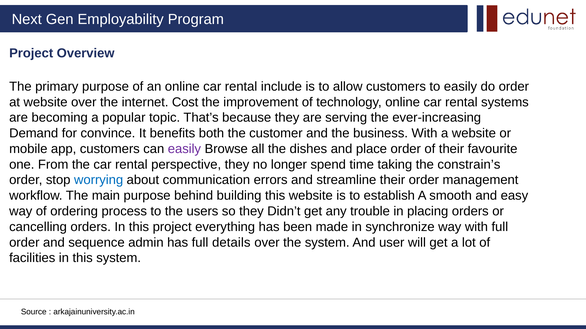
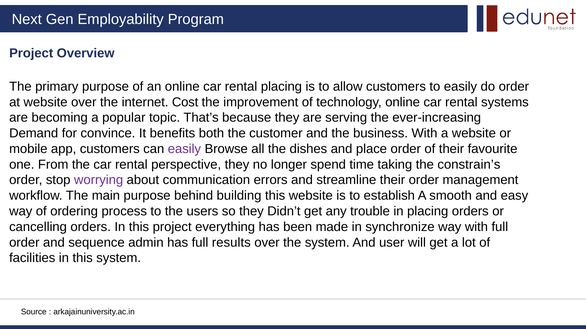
rental include: include -> placing (281, 87)
worrying colour: blue -> purple (99, 180)
details: details -> results (231, 243)
